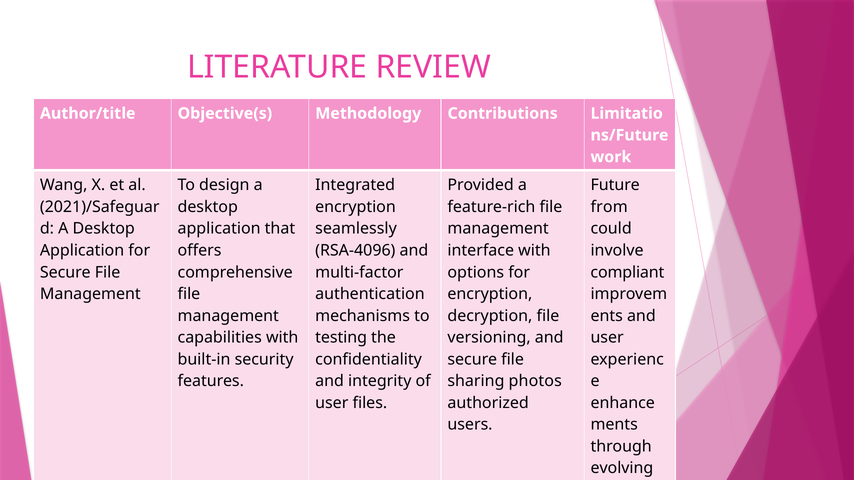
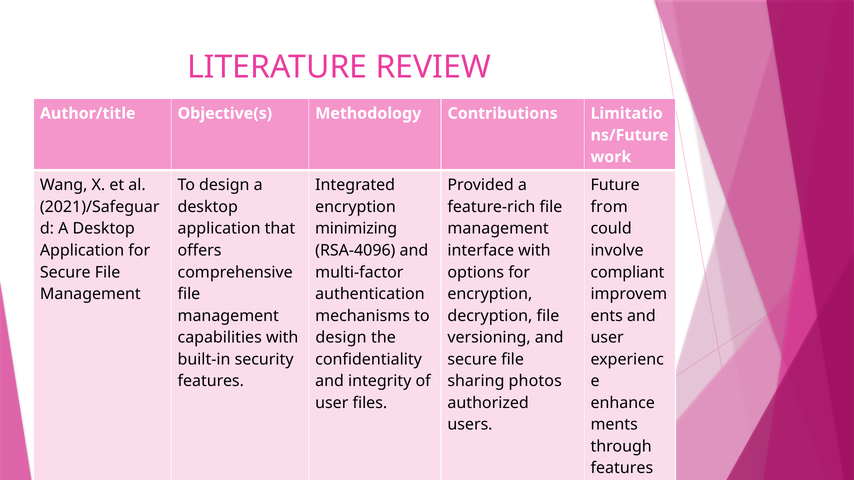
seamlessly: seamlessly -> minimizing (356, 229)
testing: testing -> design (341, 338)
evolving: evolving -> features (622, 469)
